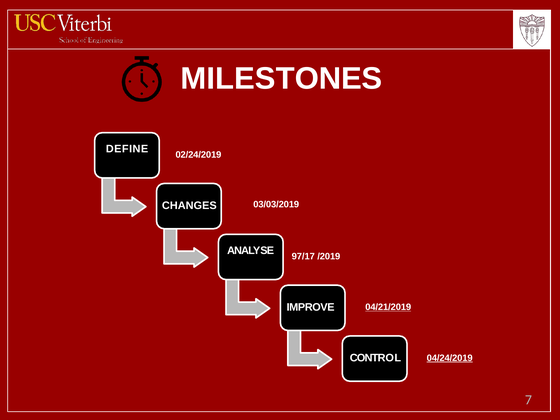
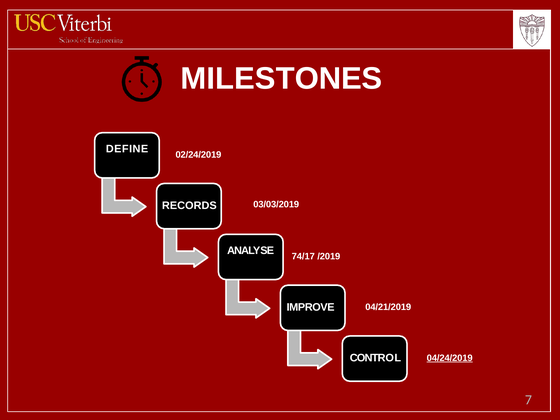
CHANGES: CHANGES -> RECORDS (189, 206)
97/17: 97/17 -> 74/17 (303, 256)
04/21/2019 underline: present -> none (388, 307)
